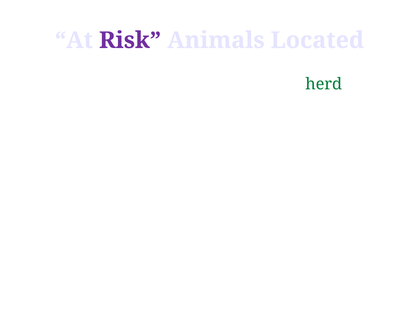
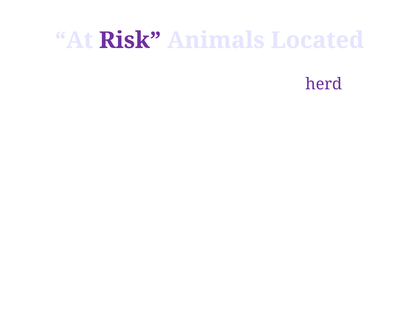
herd colour: green -> purple (324, 84)
